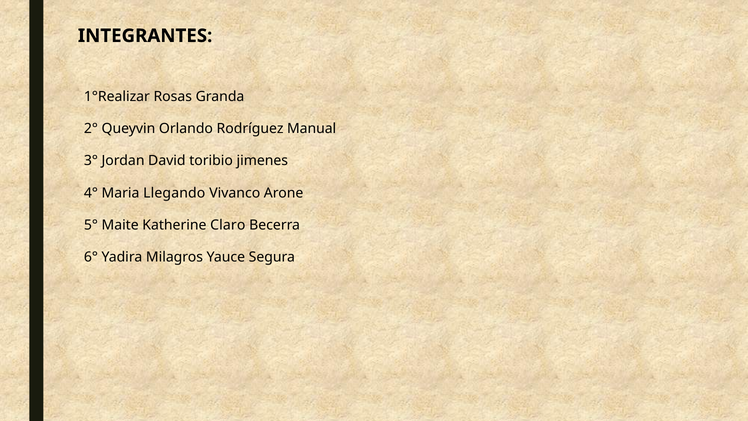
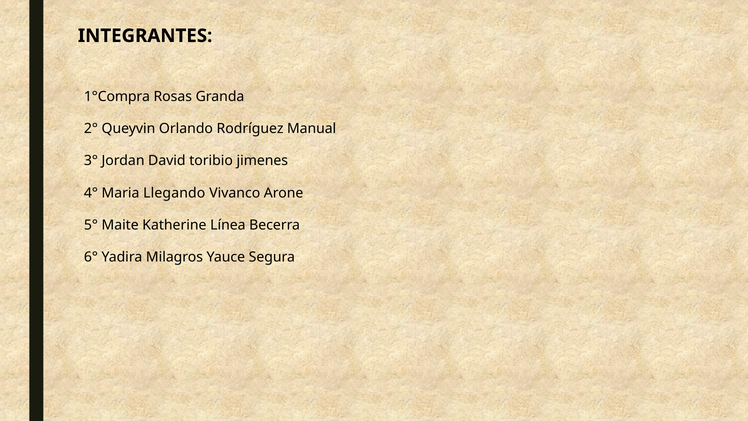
1°Realizar: 1°Realizar -> 1°Compra (117, 97)
Claro: Claro -> Línea (228, 225)
